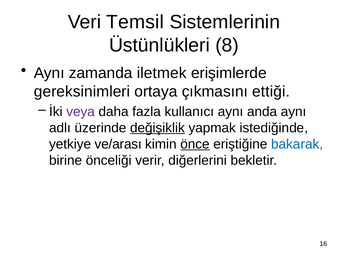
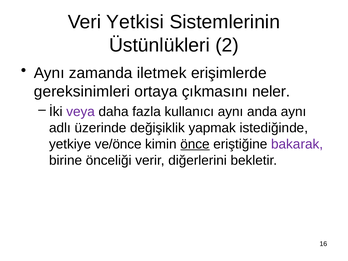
Temsil: Temsil -> Yetkisi (135, 22)
8: 8 -> 2 (227, 45)
ettiği: ettiği -> neler (271, 92)
değişiklik underline: present -> none (158, 128)
ve/arası: ve/arası -> ve/önce (118, 144)
bakarak colour: blue -> purple (297, 144)
